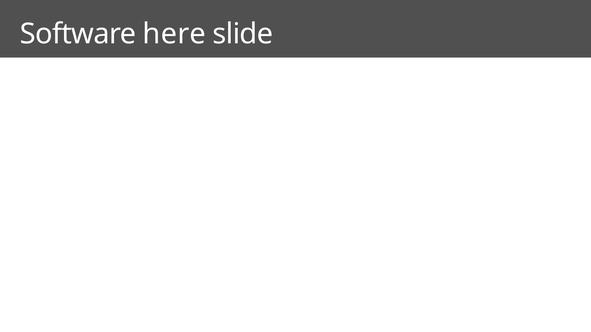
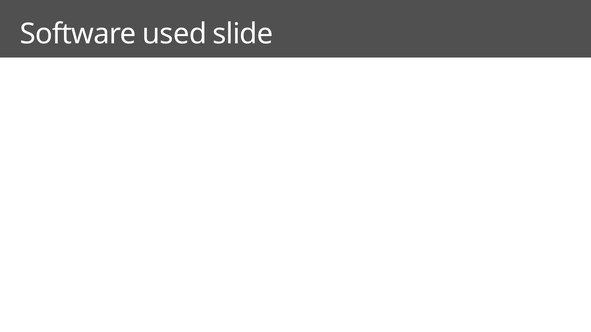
here: here -> used (175, 34)
